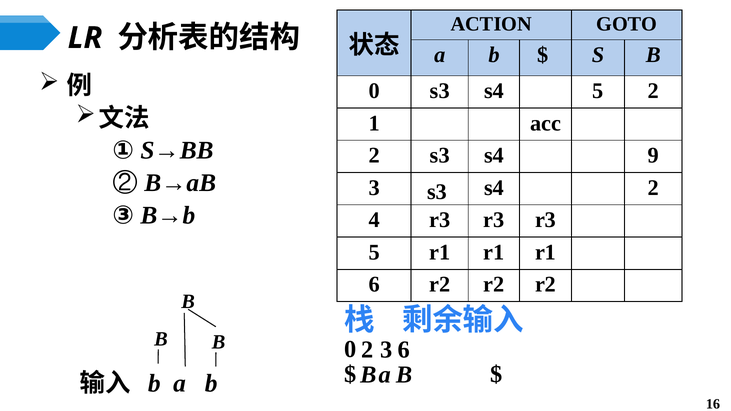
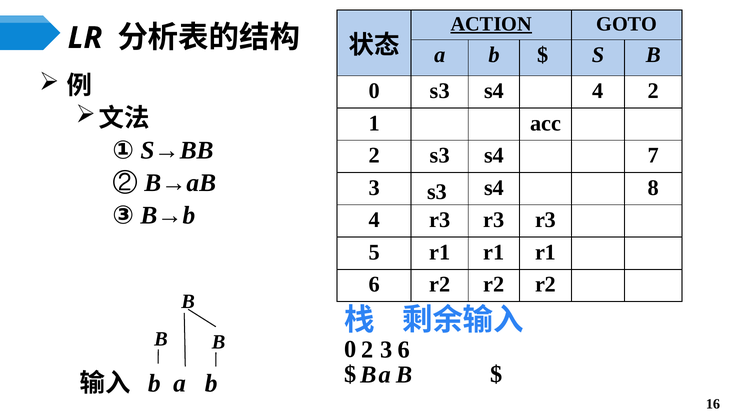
ACTION underline: none -> present (491, 24)
s4 5: 5 -> 4 (598, 91)
9: 9 -> 7 (653, 156)
s4 2: 2 -> 8 (653, 188)
